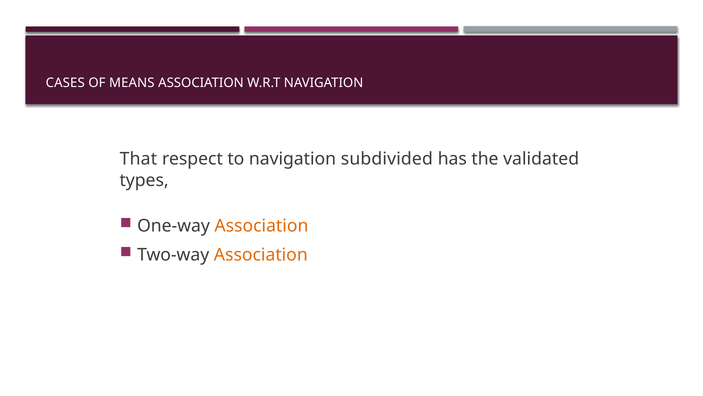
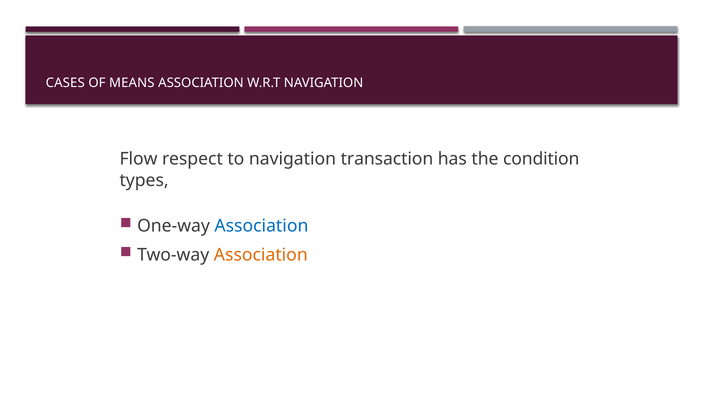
That: That -> Flow (139, 159)
subdivided: subdivided -> transaction (387, 159)
validated: validated -> condition (541, 159)
Association colour: orange -> blue (261, 226)
